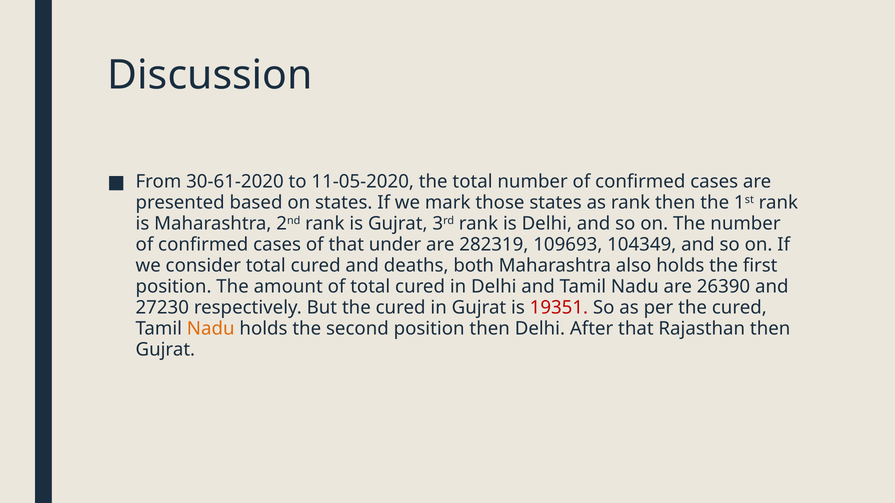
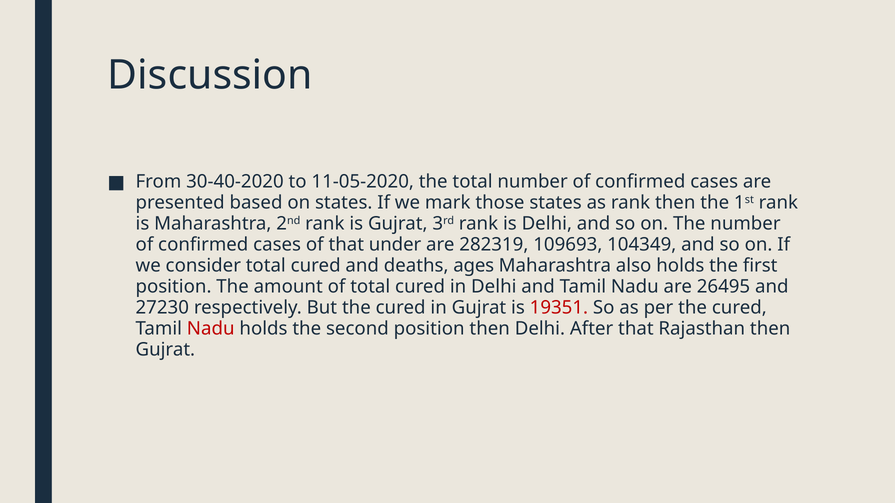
30-61-2020: 30-61-2020 -> 30-40-2020 (235, 182)
both: both -> ages (474, 266)
26390: 26390 -> 26495 (723, 287)
Nadu colour: orange -> red (211, 329)
